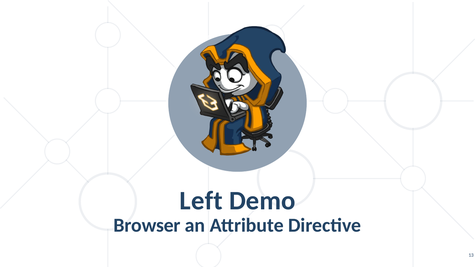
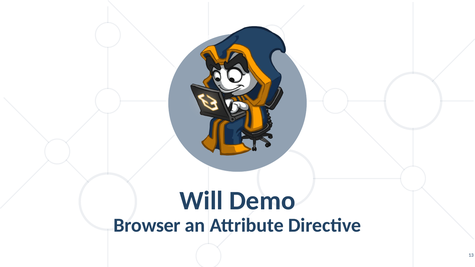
Left: Left -> Will (201, 201)
